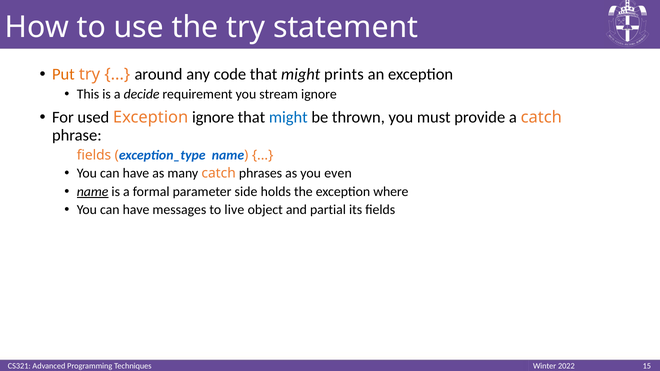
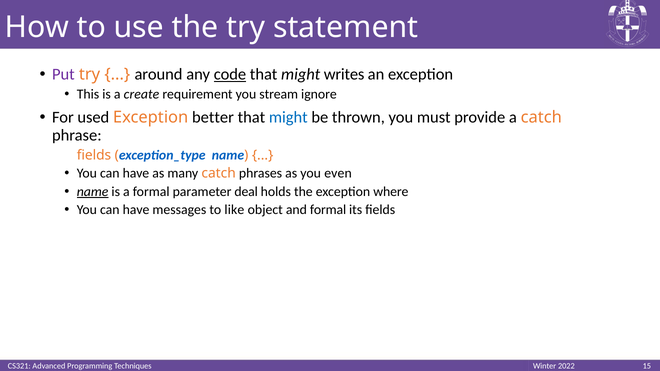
Put colour: orange -> purple (63, 75)
code underline: none -> present (230, 75)
prints: prints -> writes (344, 75)
decide: decide -> create (142, 94)
Exception ignore: ignore -> better (213, 118)
side: side -> deal (246, 192)
live: live -> like (234, 210)
and partial: partial -> formal (328, 210)
